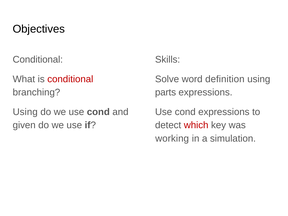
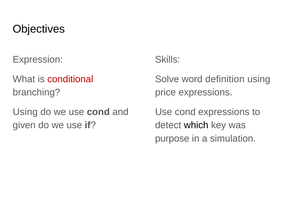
Conditional: Conditional -> Expression (38, 59)
parts: parts -> price (165, 92)
which colour: red -> black (196, 125)
working: working -> purpose (172, 138)
